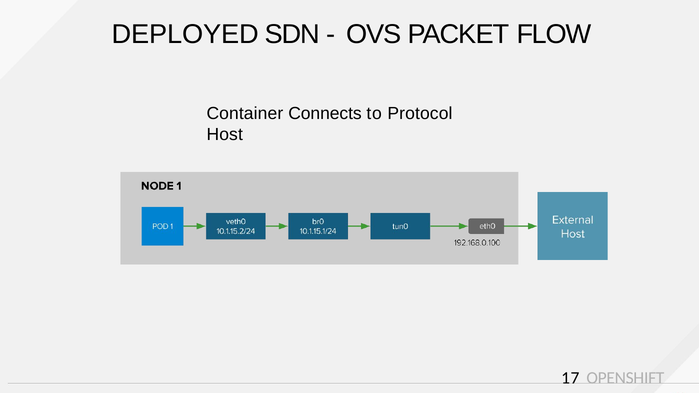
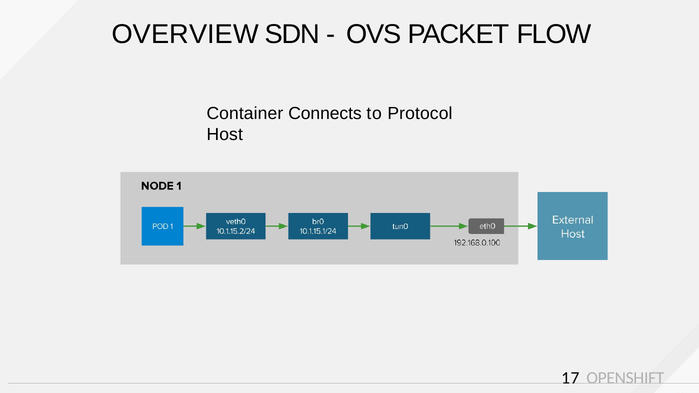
DEPLOYED: DEPLOYED -> OVERVIEW (185, 34)
